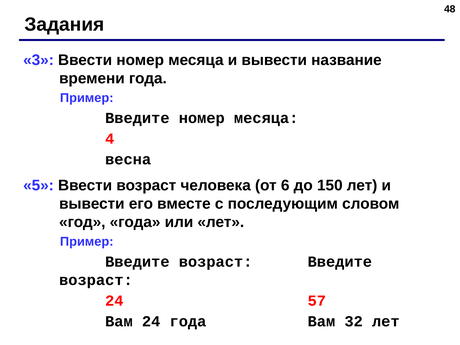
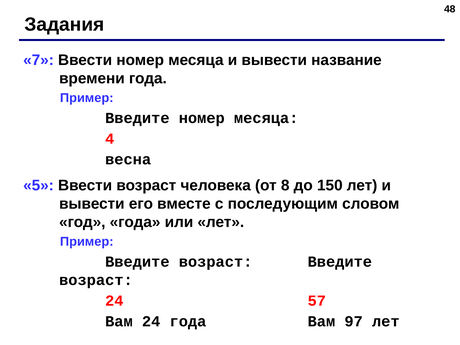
3: 3 -> 7 (39, 60)
6: 6 -> 8 (285, 185)
32: 32 -> 97 (354, 322)
